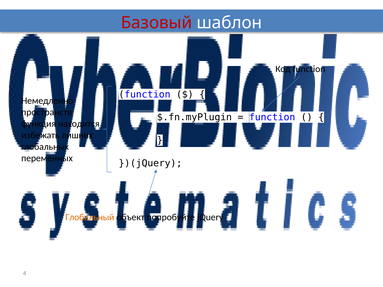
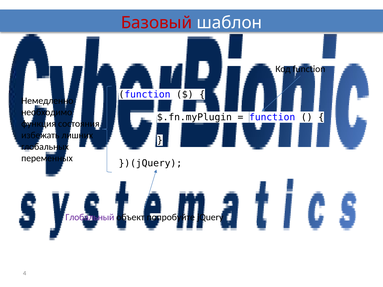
пространств: пространств -> необходимо (47, 112)
находится: находится -> состояния (79, 124)
Глобальный colour: orange -> purple (90, 217)
